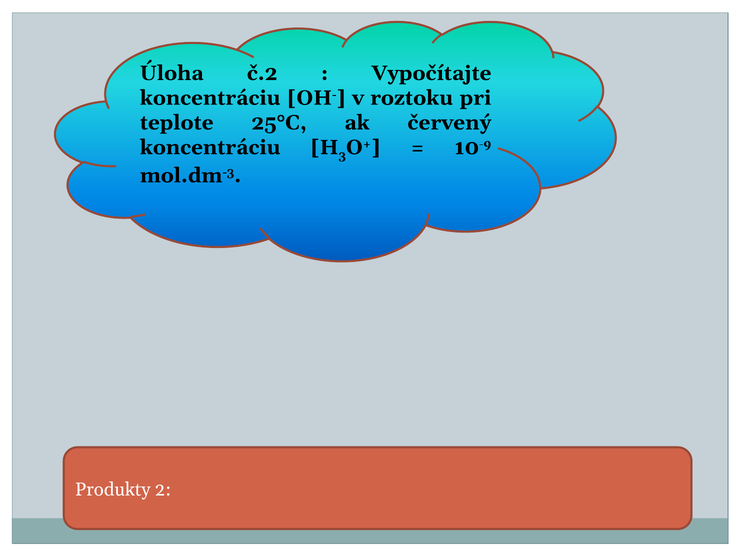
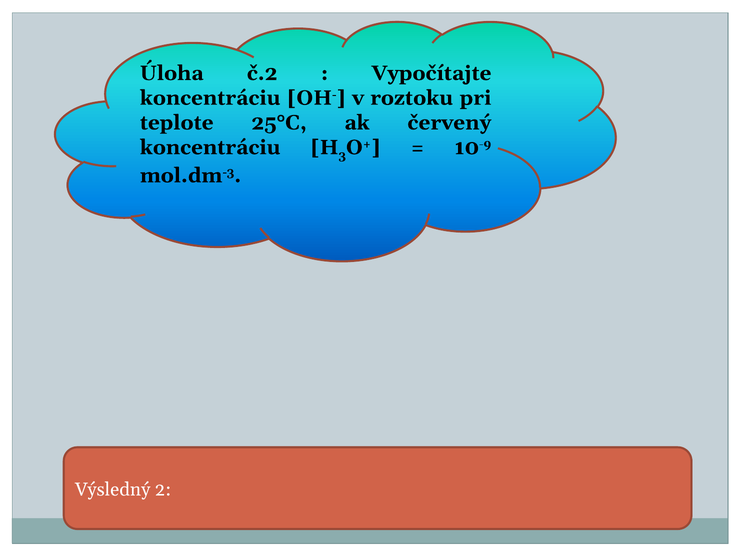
Produkty: Produkty -> Výsledný (113, 489)
